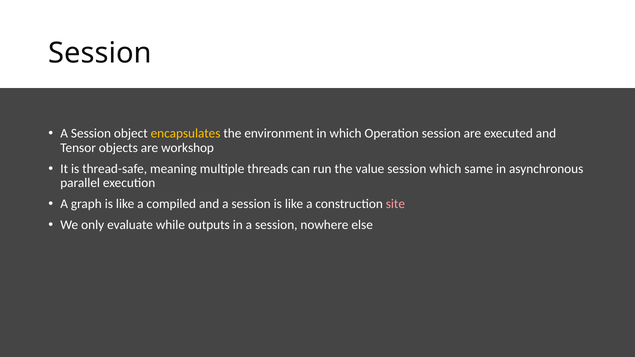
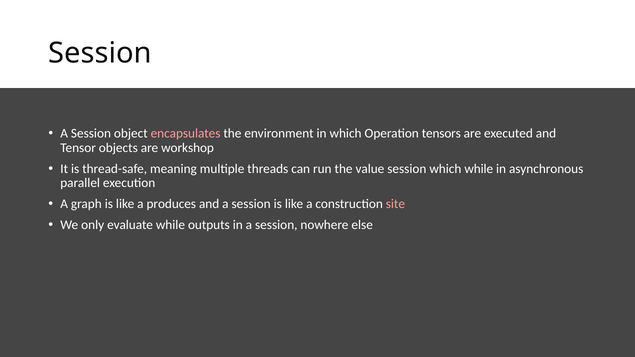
encapsulates colour: yellow -> pink (186, 134)
Operation session: session -> tensors (441, 134)
which same: same -> while (479, 169)
compiled: compiled -> produces (171, 204)
